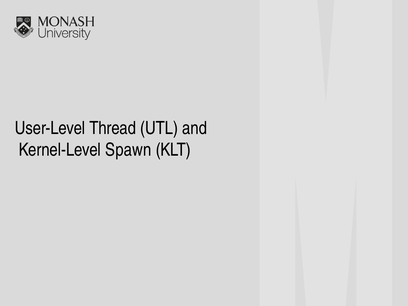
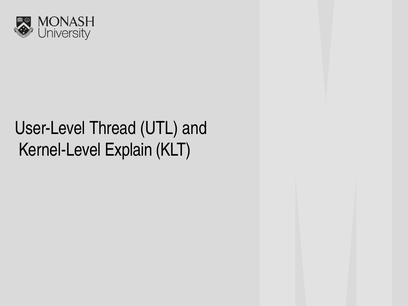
Spawn: Spawn -> Explain (129, 150)
